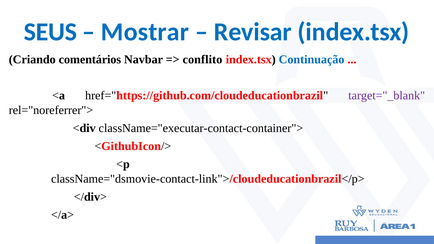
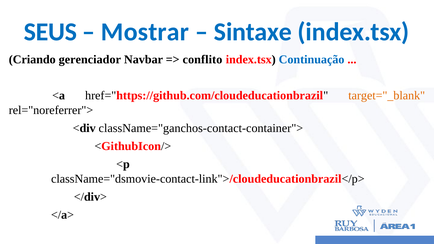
Revisar: Revisar -> Sintaxe (253, 32)
comentários: comentários -> gerenciador (90, 59)
target="_blank colour: purple -> orange (387, 96)
className="executar-contact-container">: className="executar-contact-container"> -> className="ganchos-contact-container"> (201, 128)
